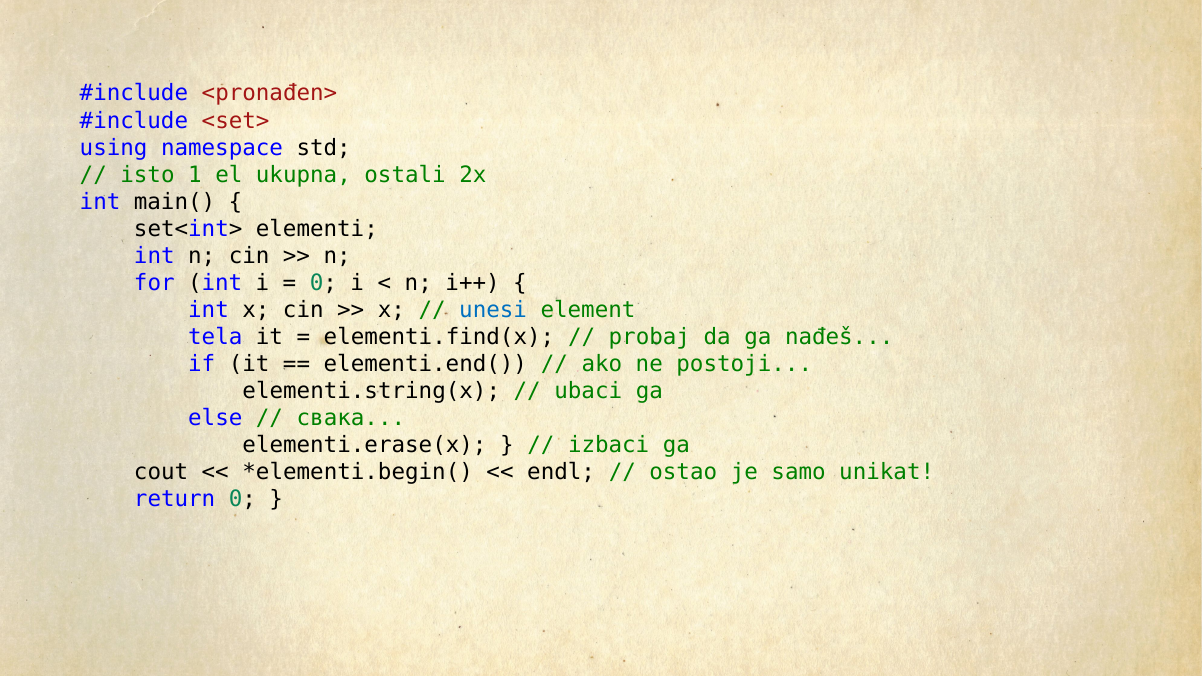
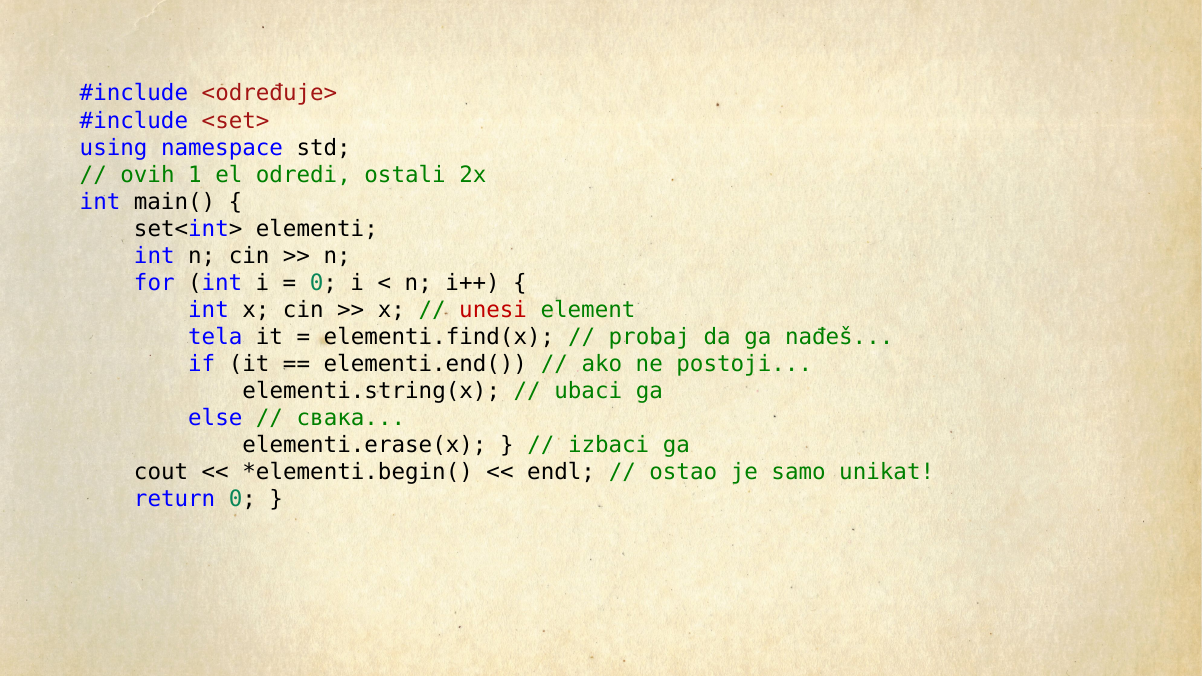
<pronađen>: <pronađen> -> <određuje> (269, 94)
isto: isto -> ovih (147, 175)
ukupna: ukupna -> odredi (303, 175)
unesi colour: blue -> red (493, 310)
